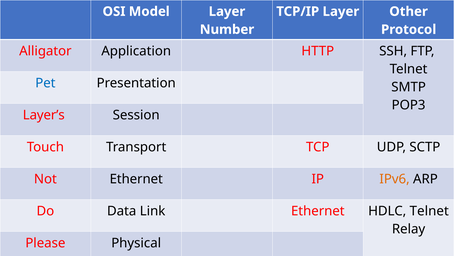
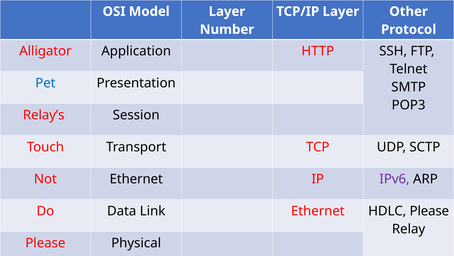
Layer’s: Layer’s -> Relay’s (44, 115)
IPv6 colour: orange -> purple (395, 179)
HDLC Telnet: Telnet -> Please (429, 210)
